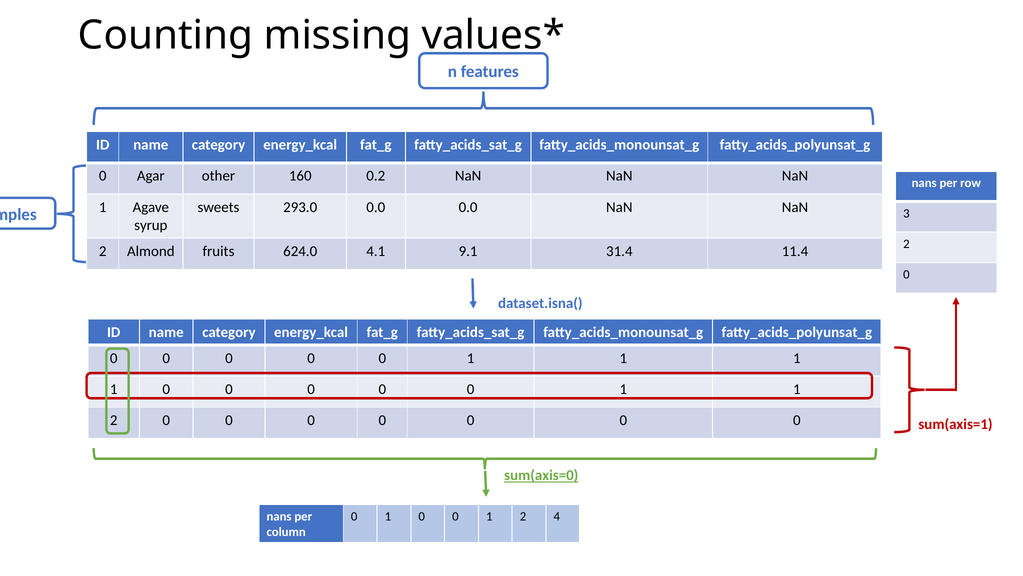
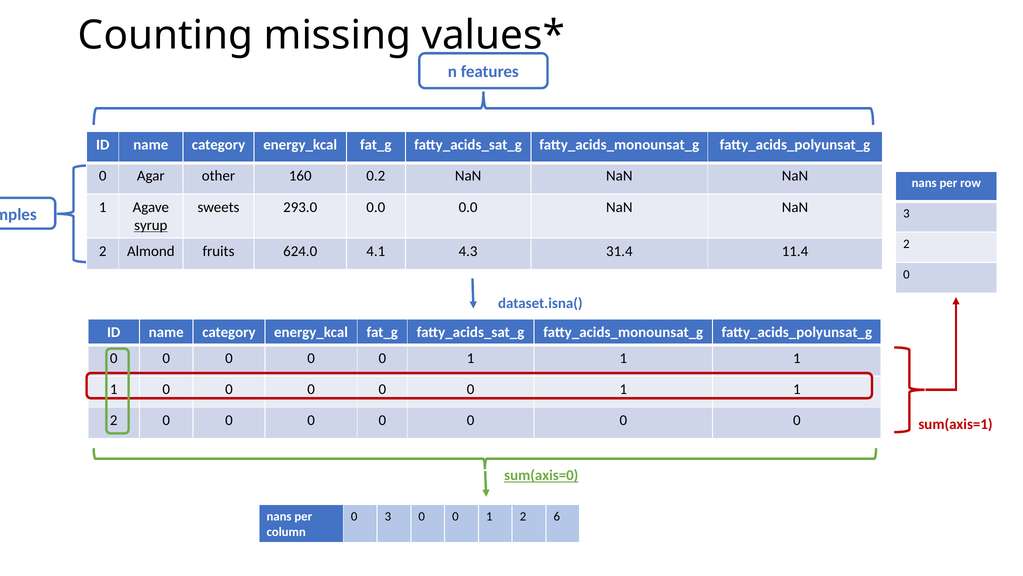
syrup underline: none -> present (151, 225)
9.1: 9.1 -> 4.3 (468, 251)
1: 1 -> 3 (388, 516)
4: 4 -> 6 (557, 516)
